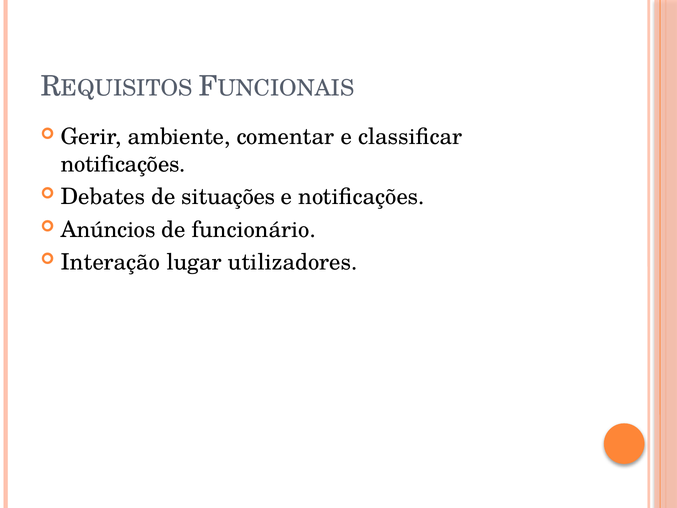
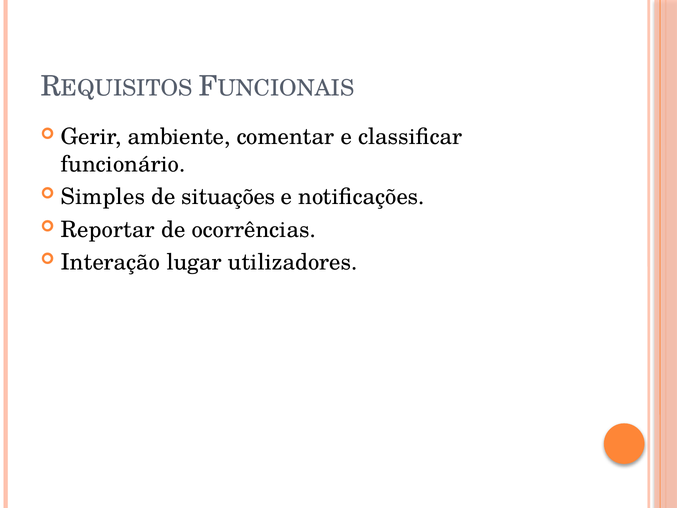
notificações: notificações -> funcionário (123, 164)
Debates: Debates -> Simples (103, 197)
Anúncios: Anúncios -> Reportar (108, 229)
funcionário: funcionário -> ocorrências (254, 229)
